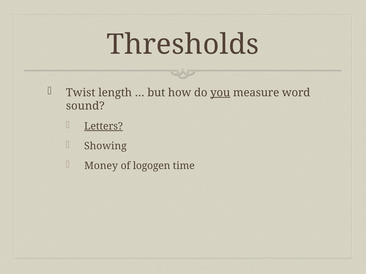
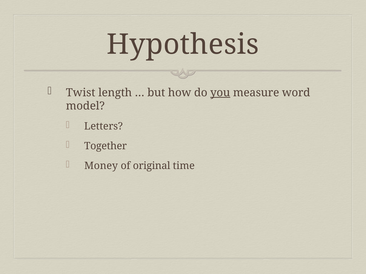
Thresholds: Thresholds -> Hypothesis (183, 45)
sound: sound -> model (85, 106)
Letters underline: present -> none (103, 127)
Showing: Showing -> Together (106, 146)
logogen: logogen -> original (152, 166)
